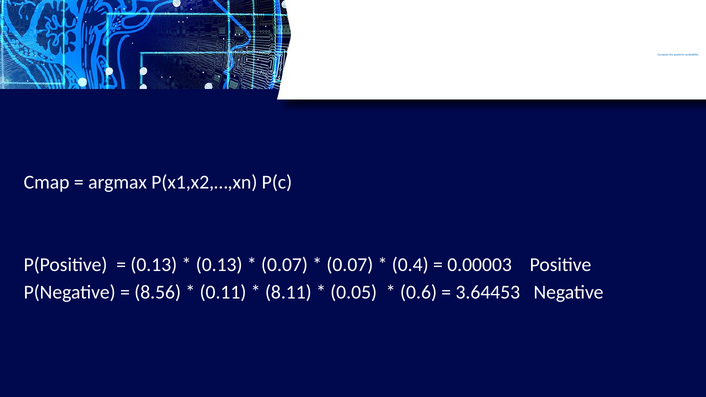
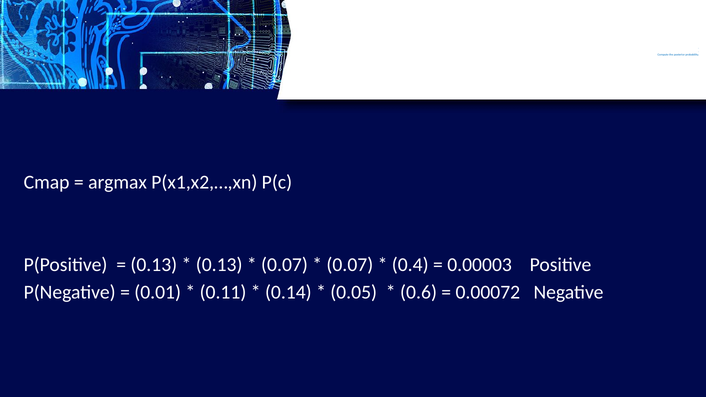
8.56: 8.56 -> 0.01 (158, 292)
8.11: 8.11 -> 0.14 (288, 292)
3.64453: 3.64453 -> 0.00072 (488, 292)
